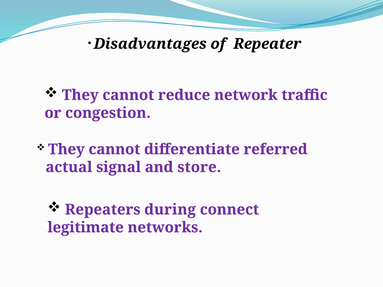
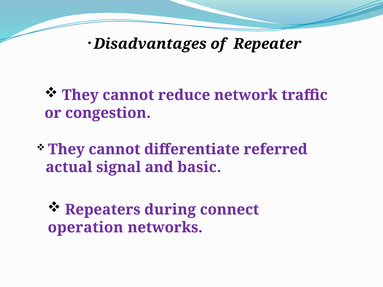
store: store -> basic (199, 167)
legitimate: legitimate -> operation (86, 228)
